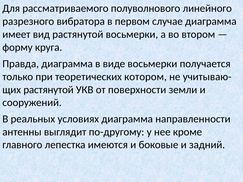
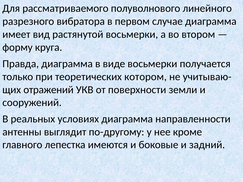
растянутой: растянутой -> отражений (49, 90)
